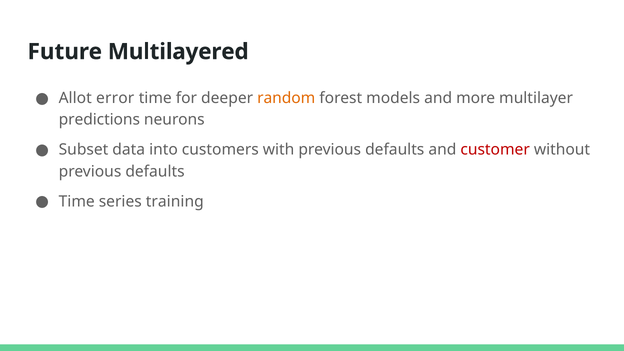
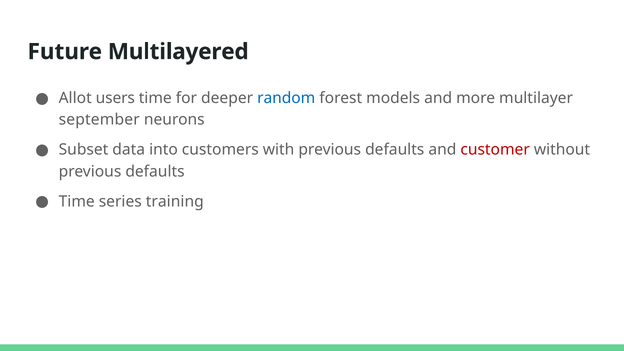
error: error -> users (115, 98)
random colour: orange -> blue (286, 98)
predictions: predictions -> september (99, 120)
